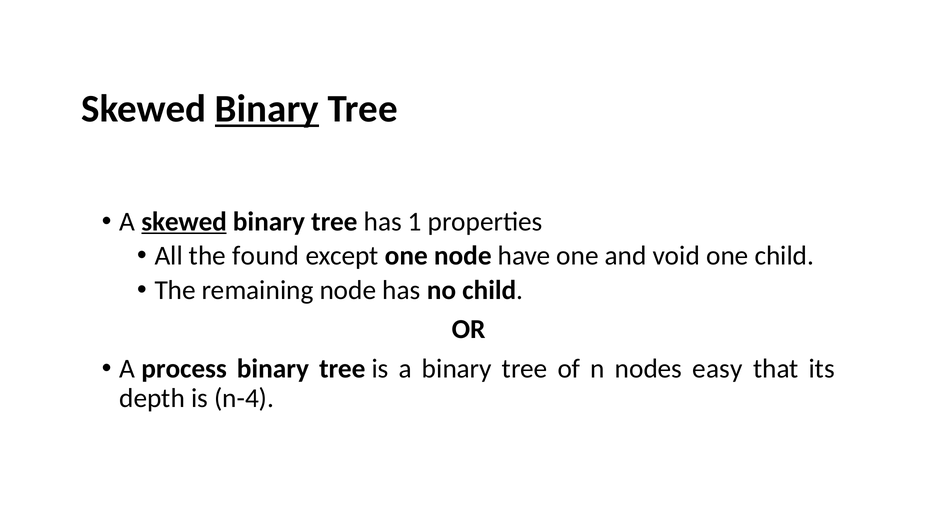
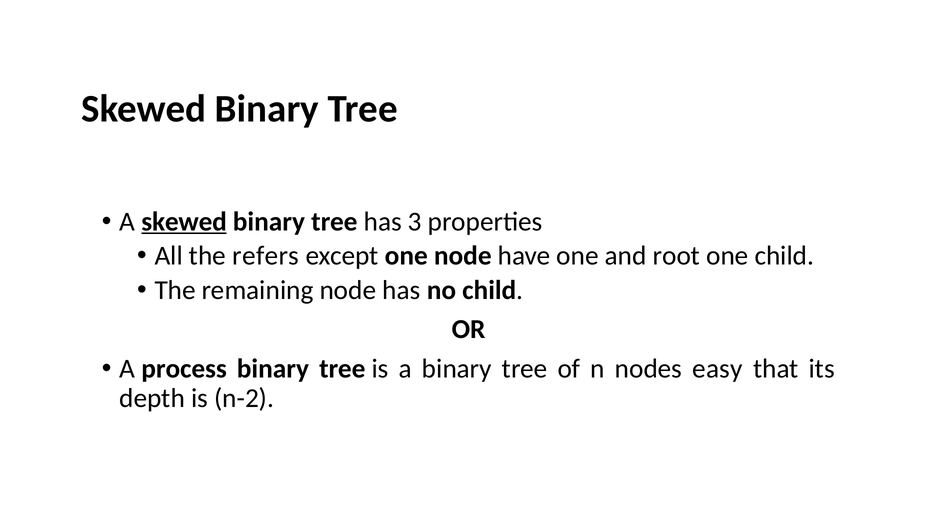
Binary underline: present -> none (267, 109)
1: 1 -> 3 (415, 222)
found: found -> refers (266, 256)
void: void -> root (676, 256)
n-4: n-4 -> n-2 (244, 398)
